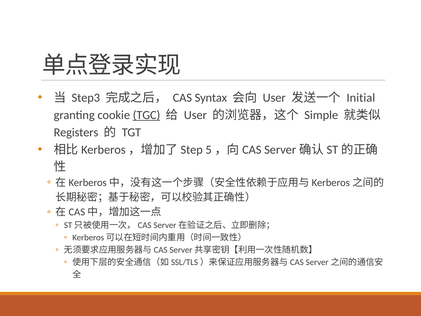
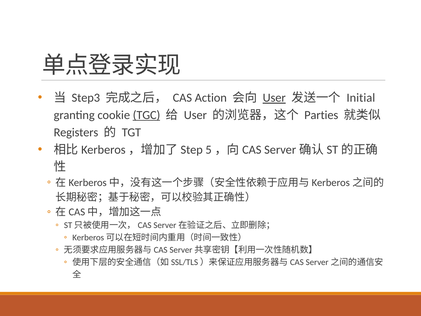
Syntax: Syntax -> Action (211, 98)
User underline: none -> present (274, 98)
Simple: Simple -> Parties (321, 115)
